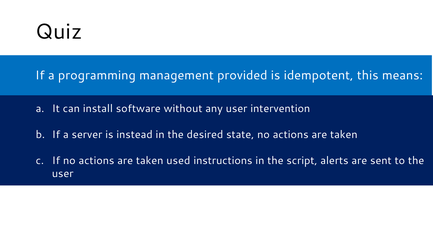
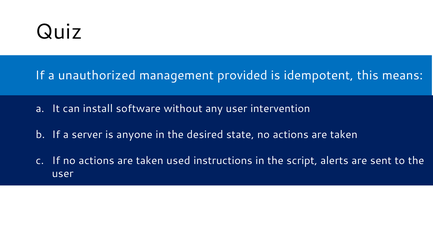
programming: programming -> unauthorized (97, 75)
instead: instead -> anyone (134, 135)
